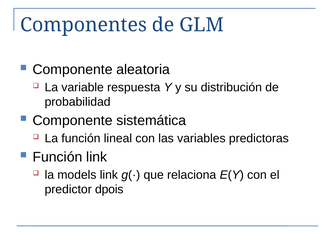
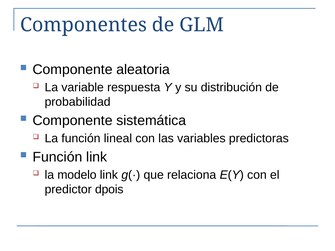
models: models -> modelo (77, 175)
